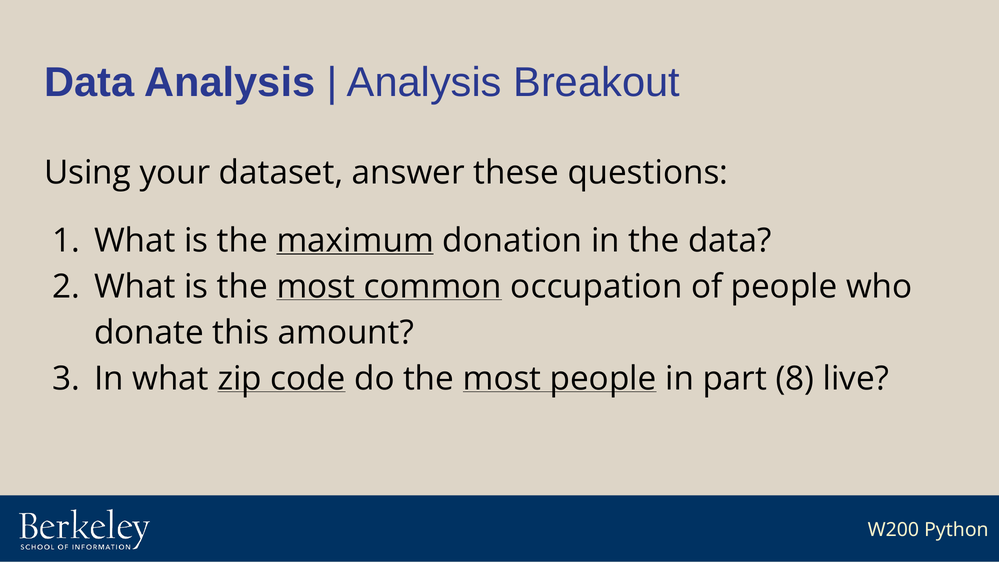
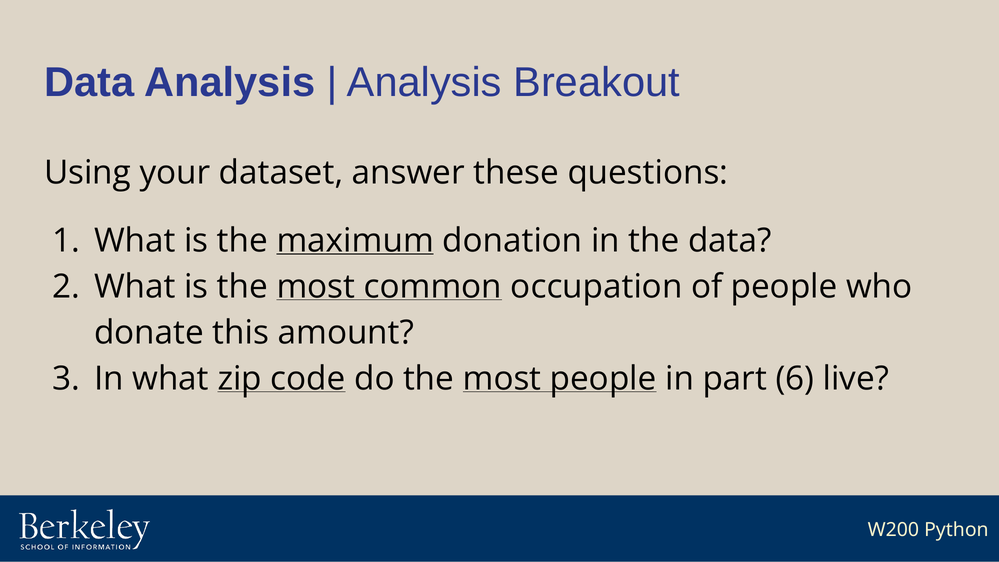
8: 8 -> 6 (795, 379)
